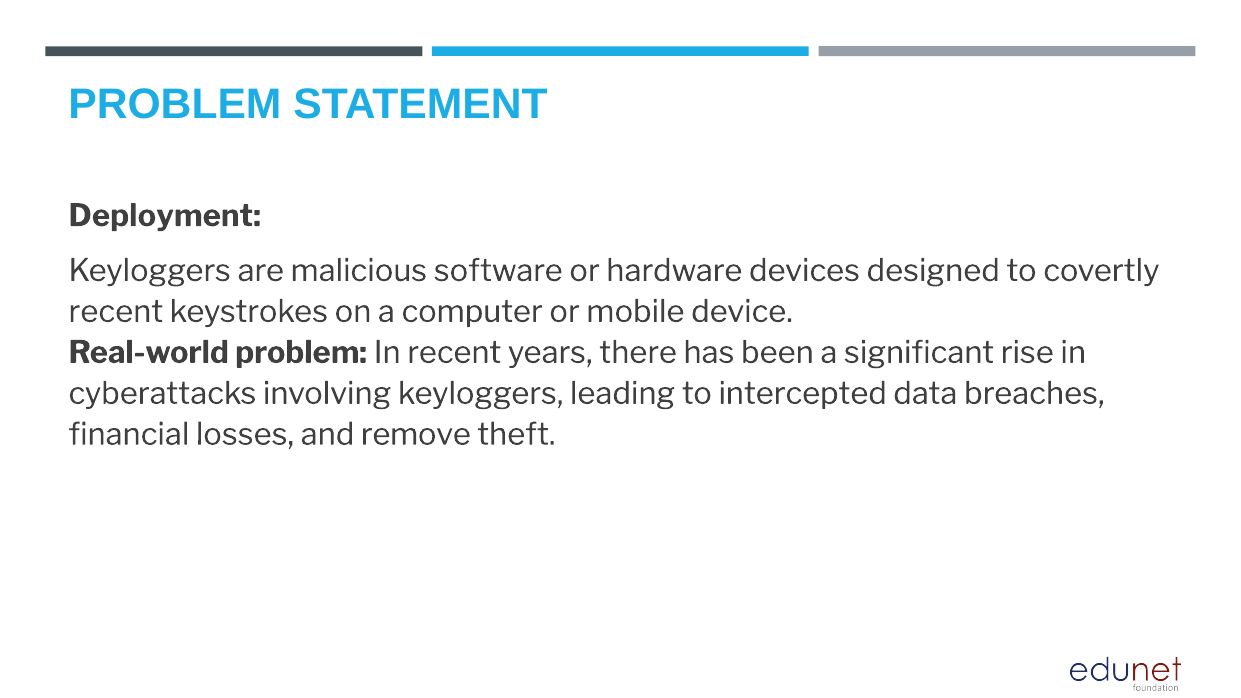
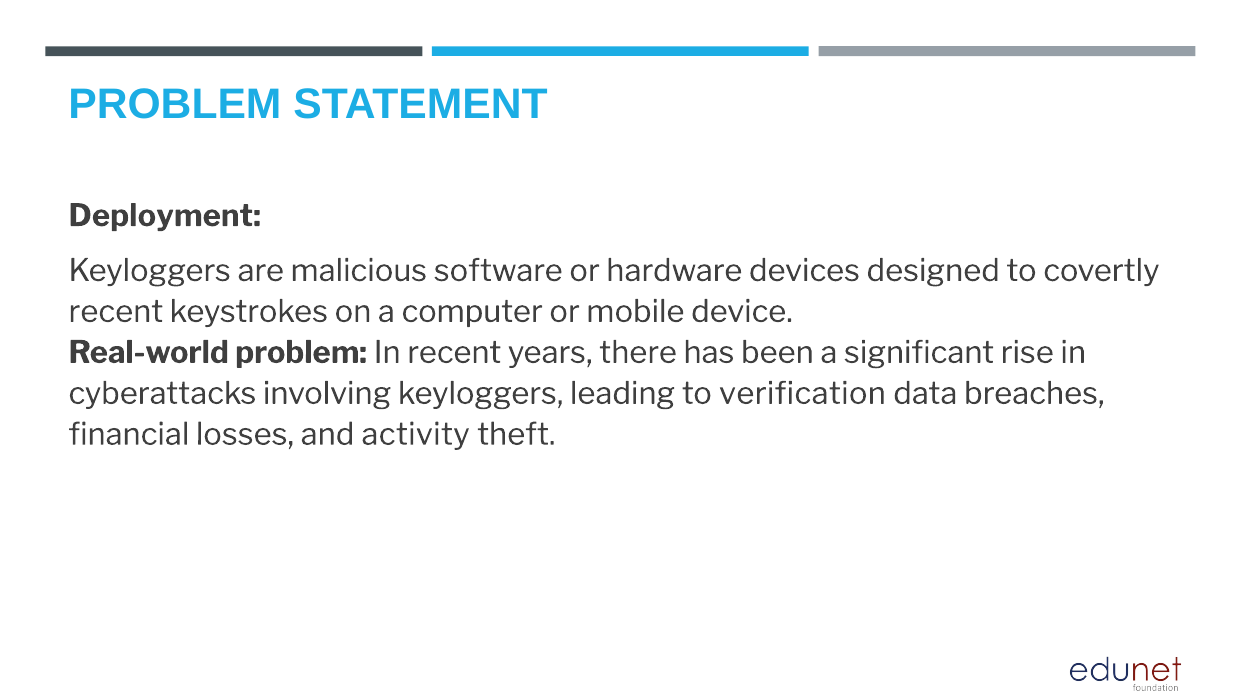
intercepted: intercepted -> verification (802, 394)
remove: remove -> activity (416, 434)
